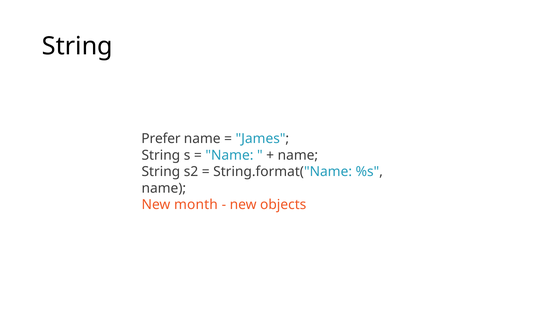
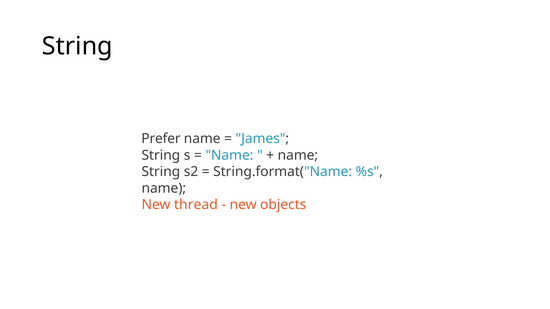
month: month -> thread (196, 205)
